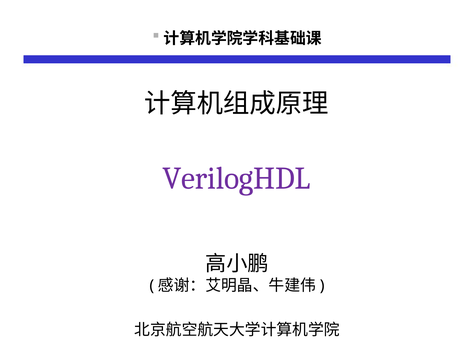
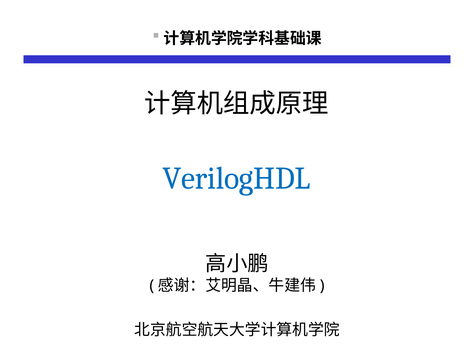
VerilogHDL colour: purple -> blue (236, 178)
